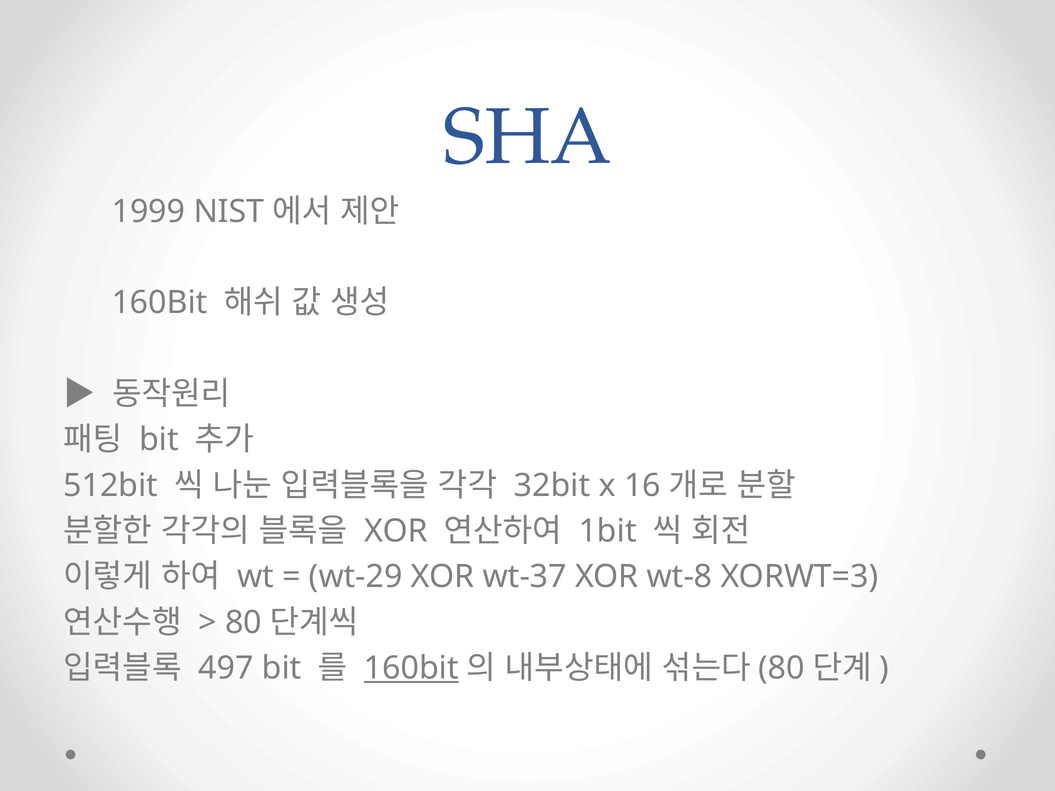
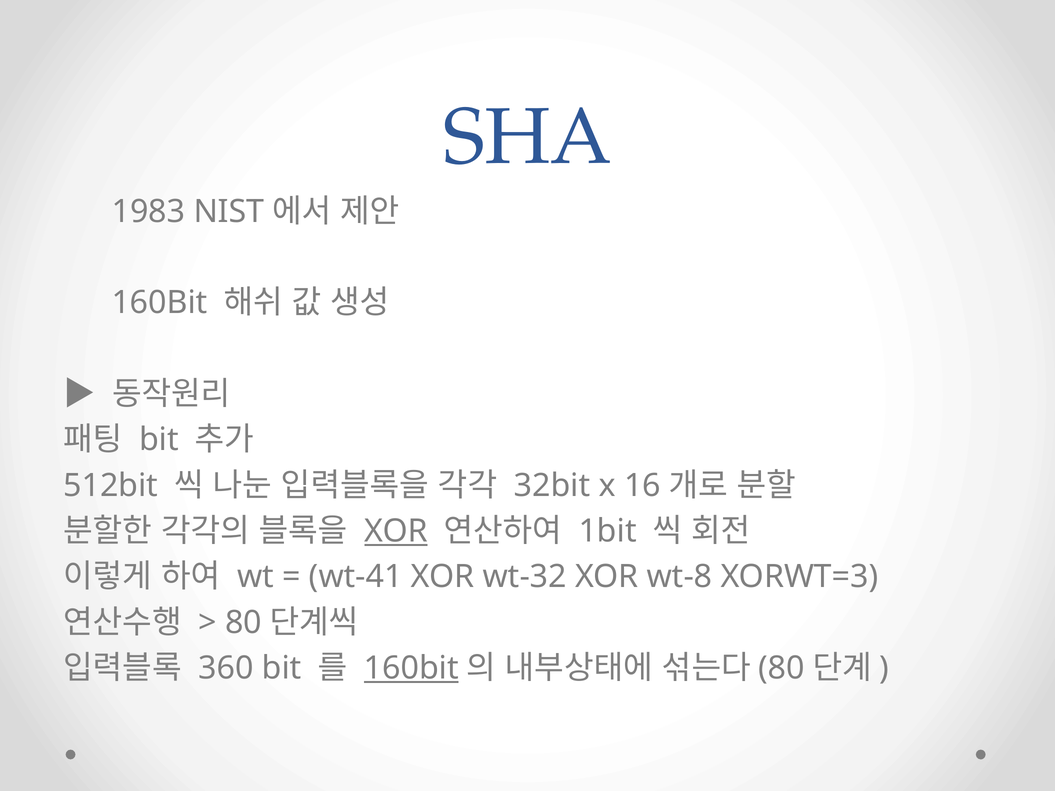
1999: 1999 -> 1983 (148, 211)
XOR underline: none -> present (396, 531)
wt-29: wt-29 -> wt-41 (356, 577)
wt-37: wt-37 -> wt-32 (525, 577)
497: 497 -> 360 (226, 668)
